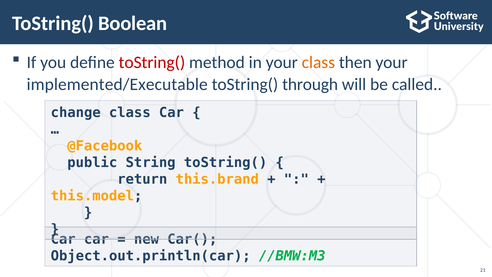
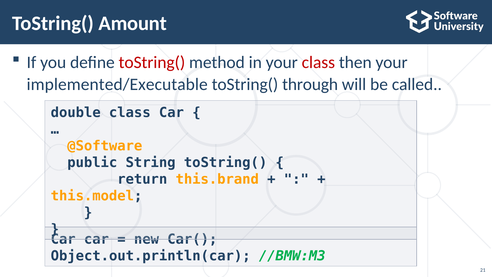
Boolean: Boolean -> Amount (133, 23)
class colour: orange -> red (318, 62)
change: change -> double (76, 113)
@Facebook: @Facebook -> @Software (105, 146)
